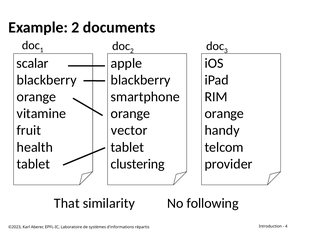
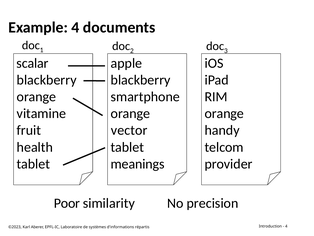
Example 2: 2 -> 4 (75, 27)
clustering: clustering -> meanings (138, 164)
That: That -> Poor (67, 203)
following: following -> precision (213, 203)
